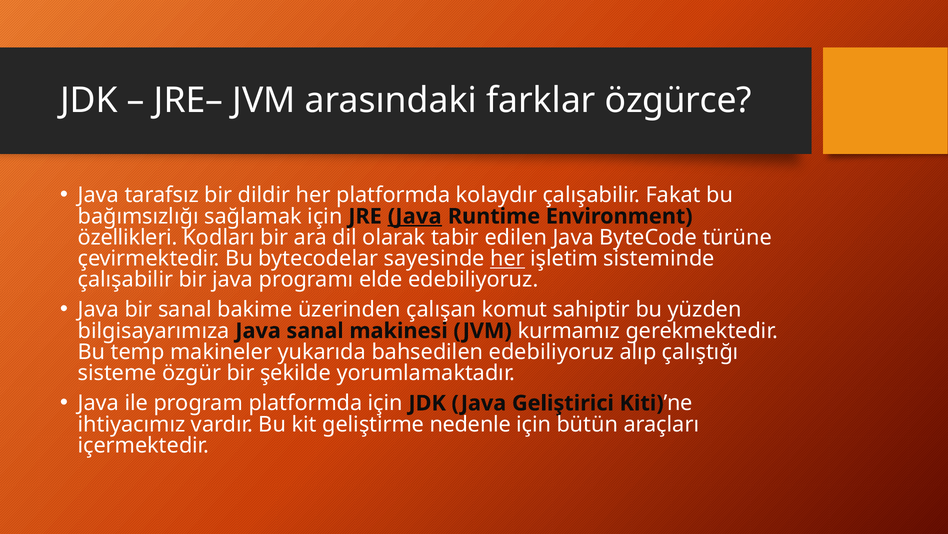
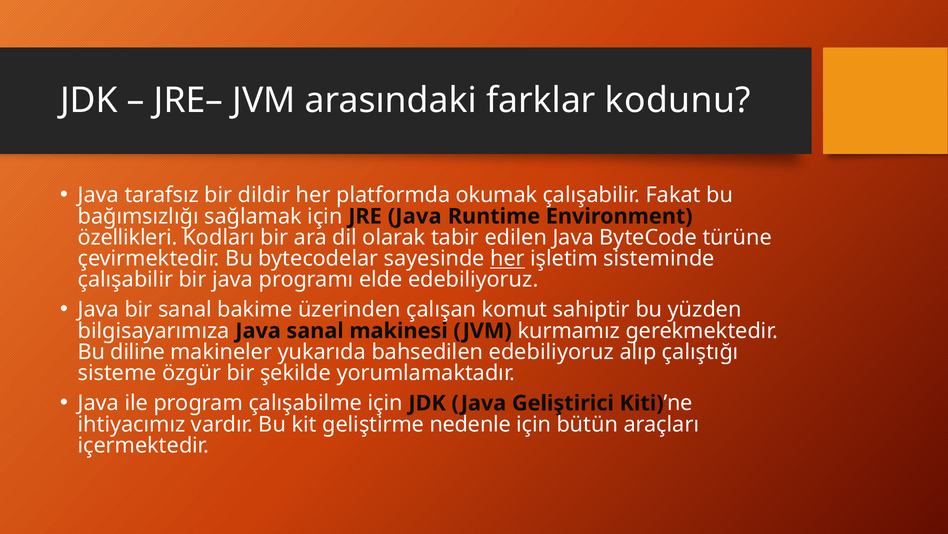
özgürce: özgürce -> kodunu (678, 100)
kolaydır: kolaydır -> okumak (497, 195)
Java underline: present -> none (415, 216)
temp: temp -> diline (138, 352)
program platformda: platformda -> çalışabilme (305, 403)
